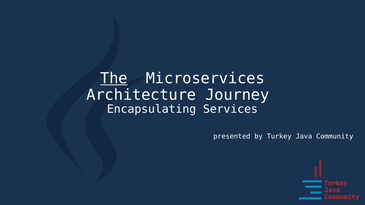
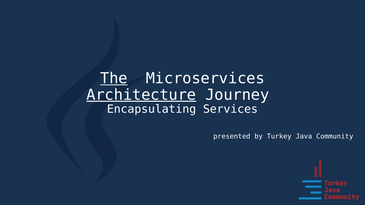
Architecture underline: none -> present (141, 95)
